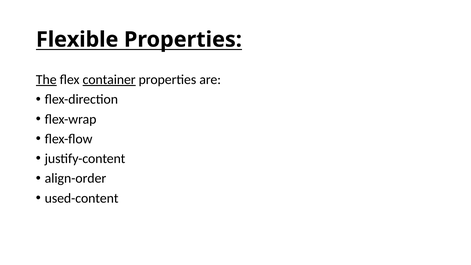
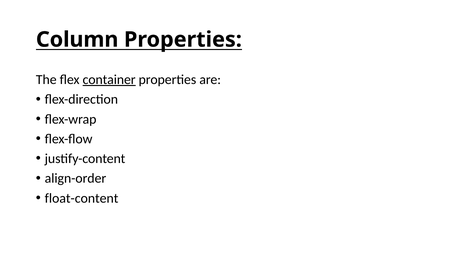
Flexible: Flexible -> Column (77, 40)
The underline: present -> none (46, 80)
used-content: used-content -> float-content (82, 198)
